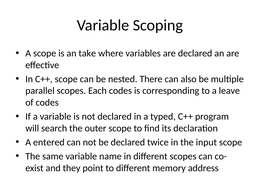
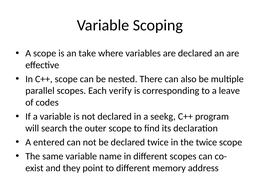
Each codes: codes -> verify (120, 91)
typed: typed -> seekg (163, 117)
the input: input -> twice (206, 142)
